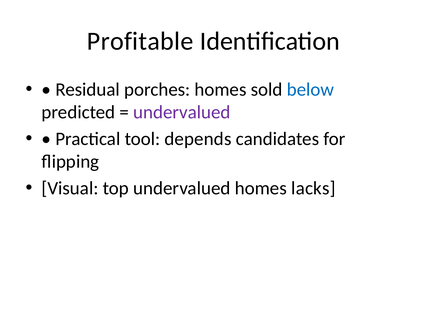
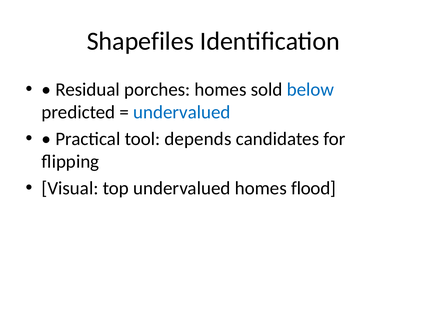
Profitable: Profitable -> Shapefiles (140, 41)
undervalued colour: purple -> blue (182, 112)
lacks: lacks -> flood (314, 188)
